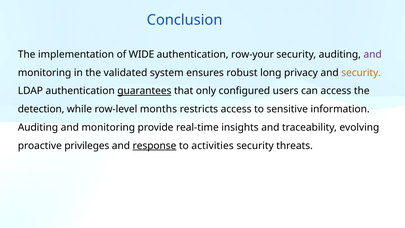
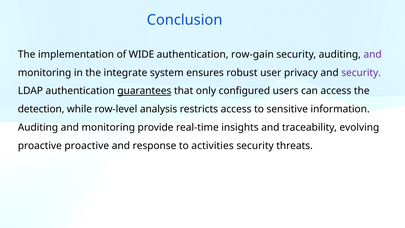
row-your: row-your -> row-gain (252, 54)
validated: validated -> integrate (125, 73)
long: long -> user (271, 73)
security colour: orange -> purple (361, 73)
months: months -> analysis (159, 109)
proactive privileges: privileges -> proactive (87, 146)
response underline: present -> none (154, 146)
